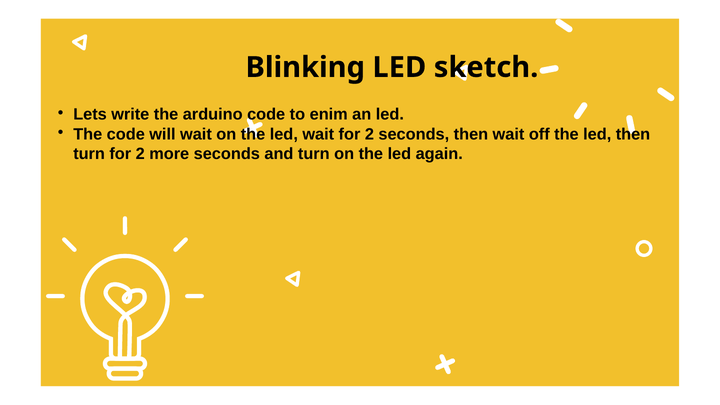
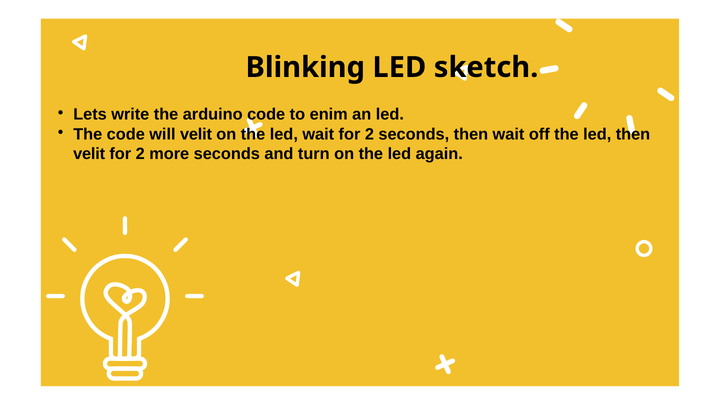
will wait: wait -> velit (196, 134)
turn: turn -> velit (89, 154)
